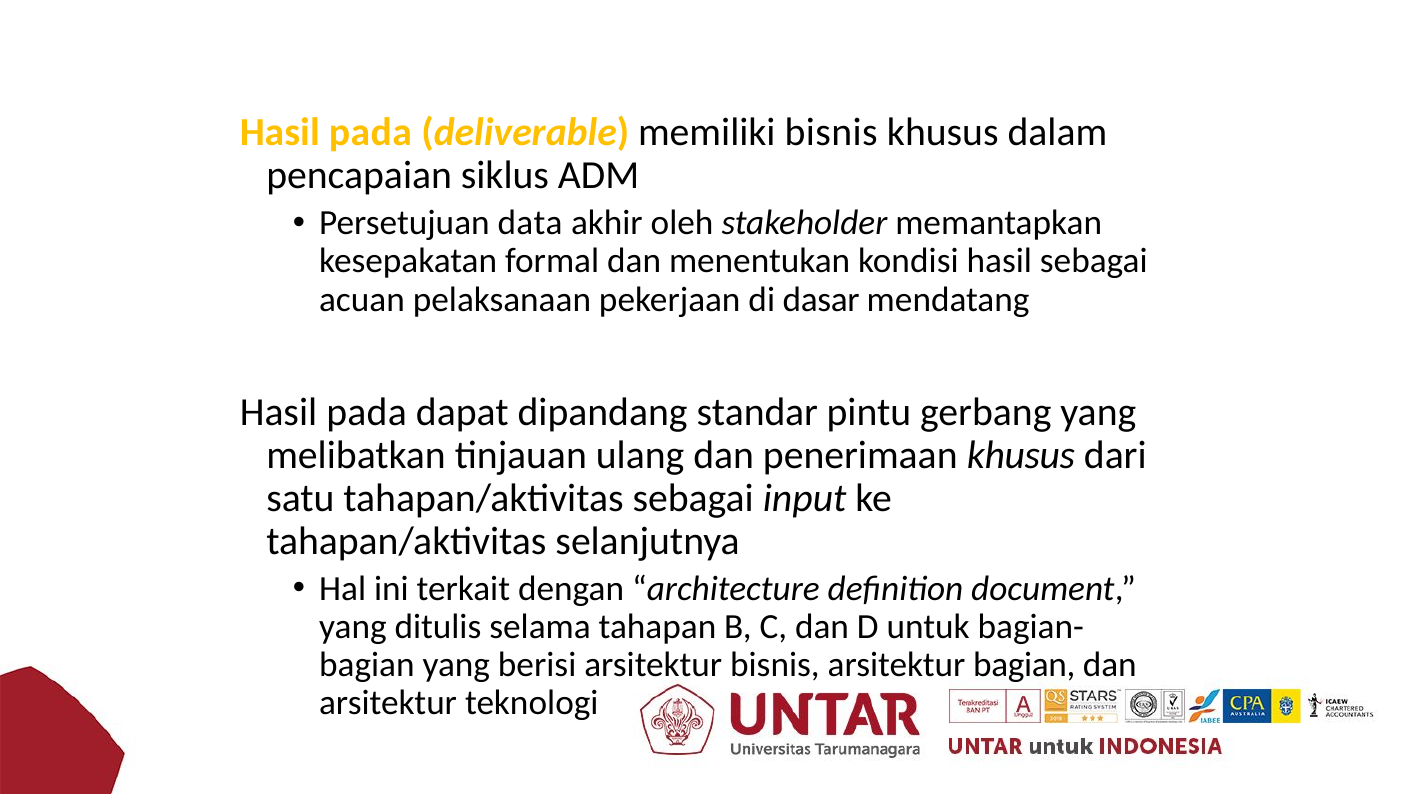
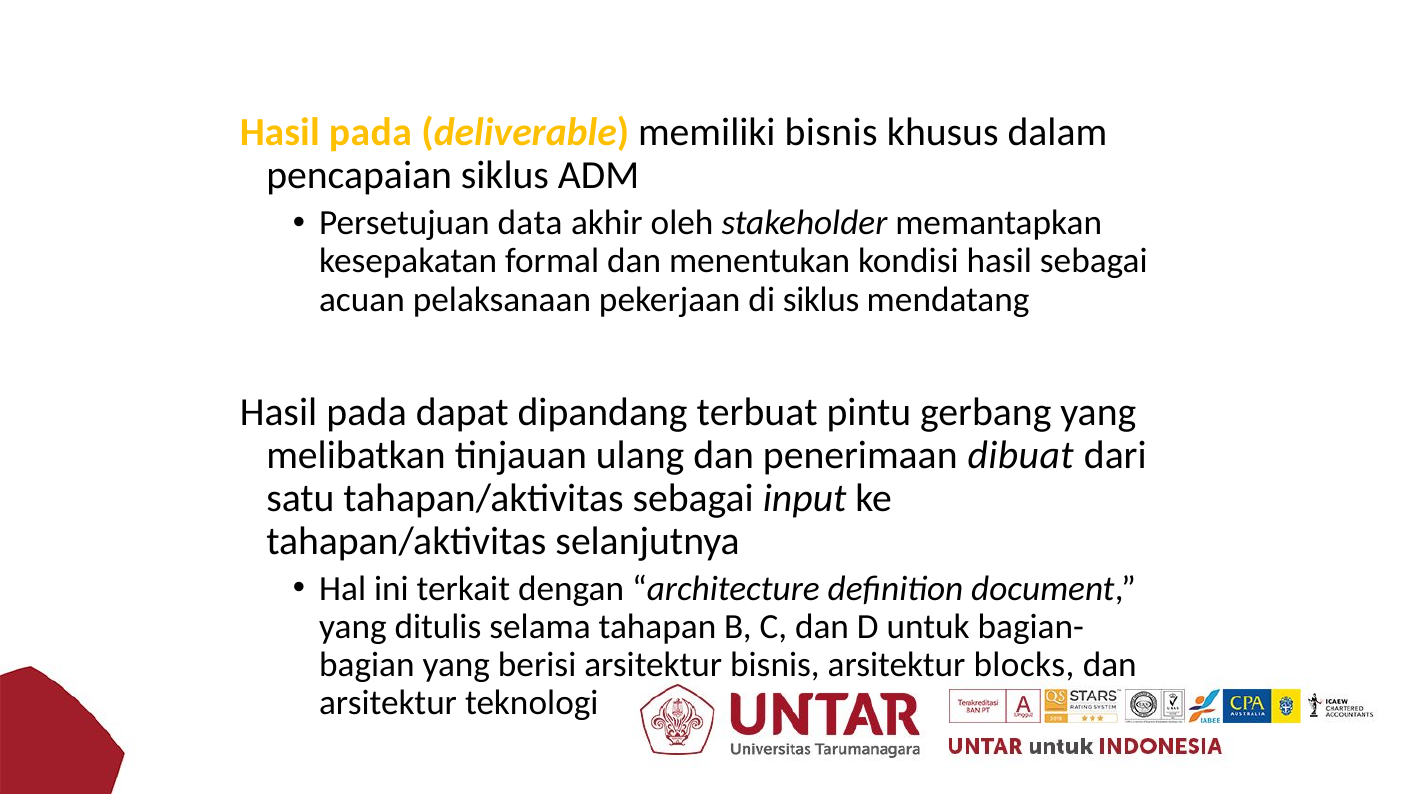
di dasar: dasar -> siklus (821, 299)
standar: standar -> terbuat (757, 412)
penerimaan khusus: khusus -> dibuat (1021, 455)
arsitektur bagian: bagian -> blocks (1024, 665)
